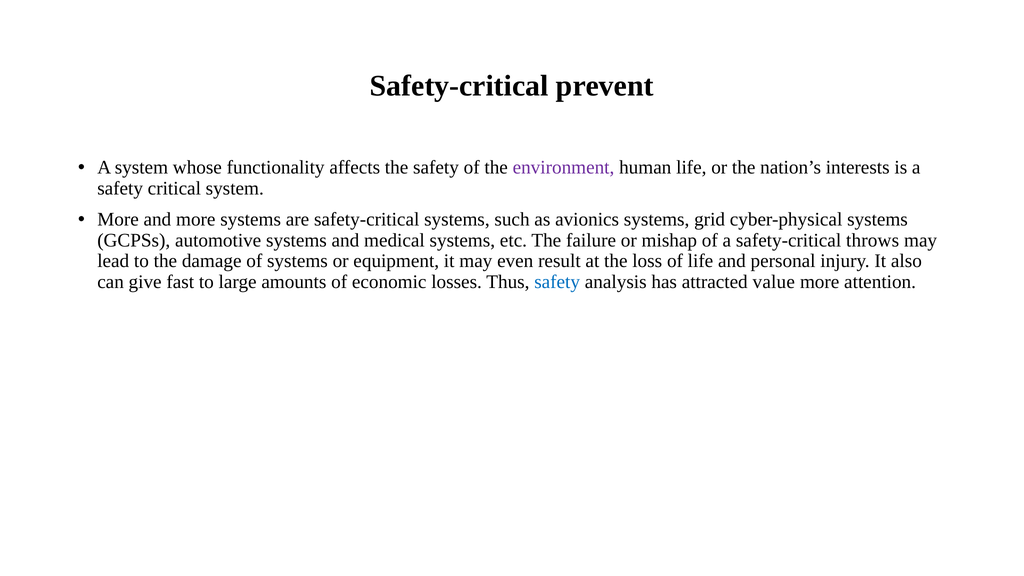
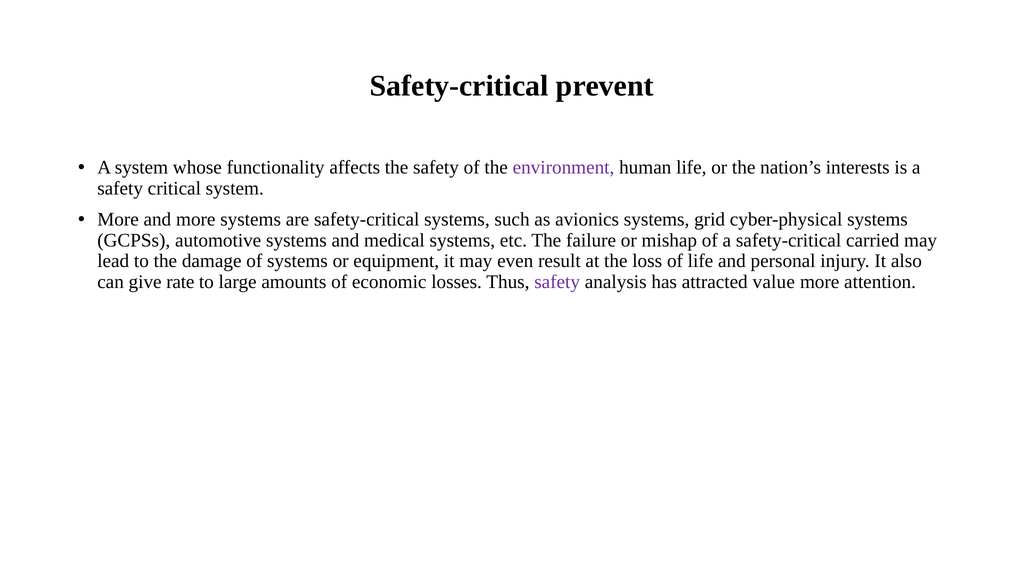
throws: throws -> carried (873, 240)
fast: fast -> rate (180, 282)
safety colour: blue -> purple (557, 282)
